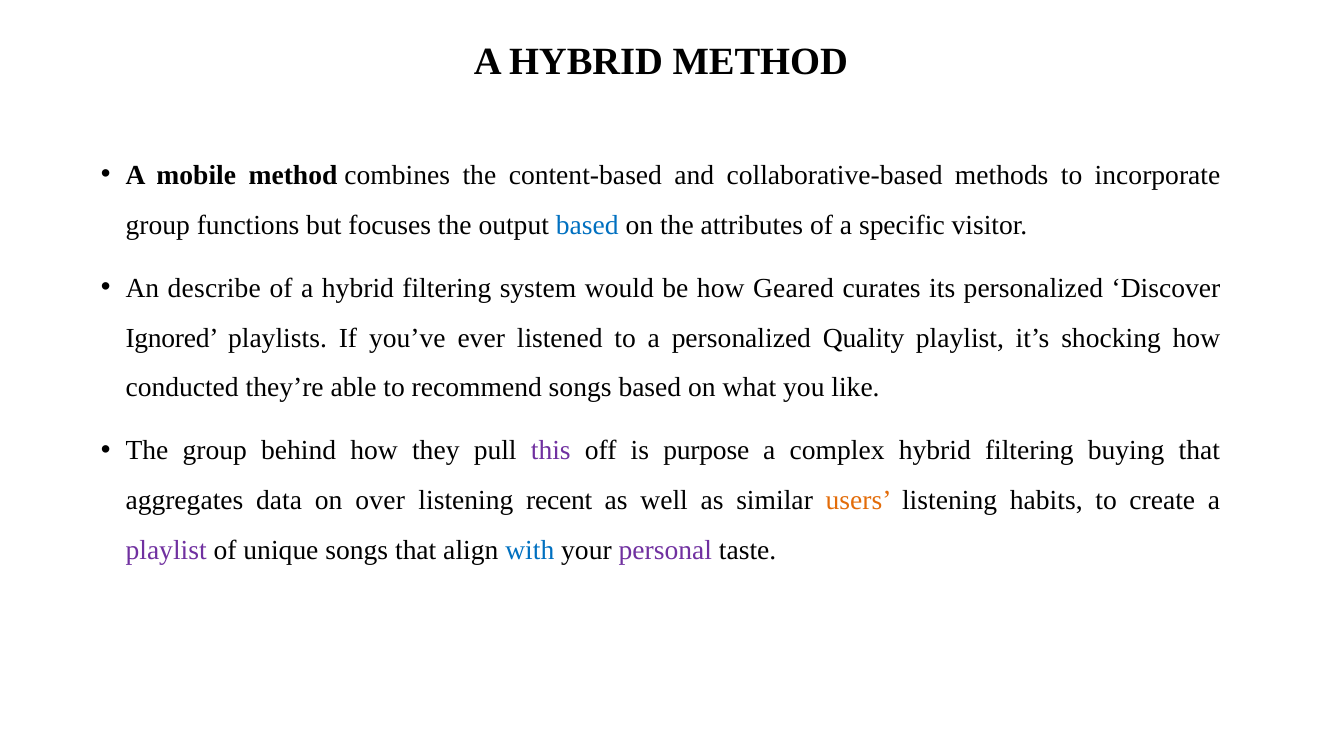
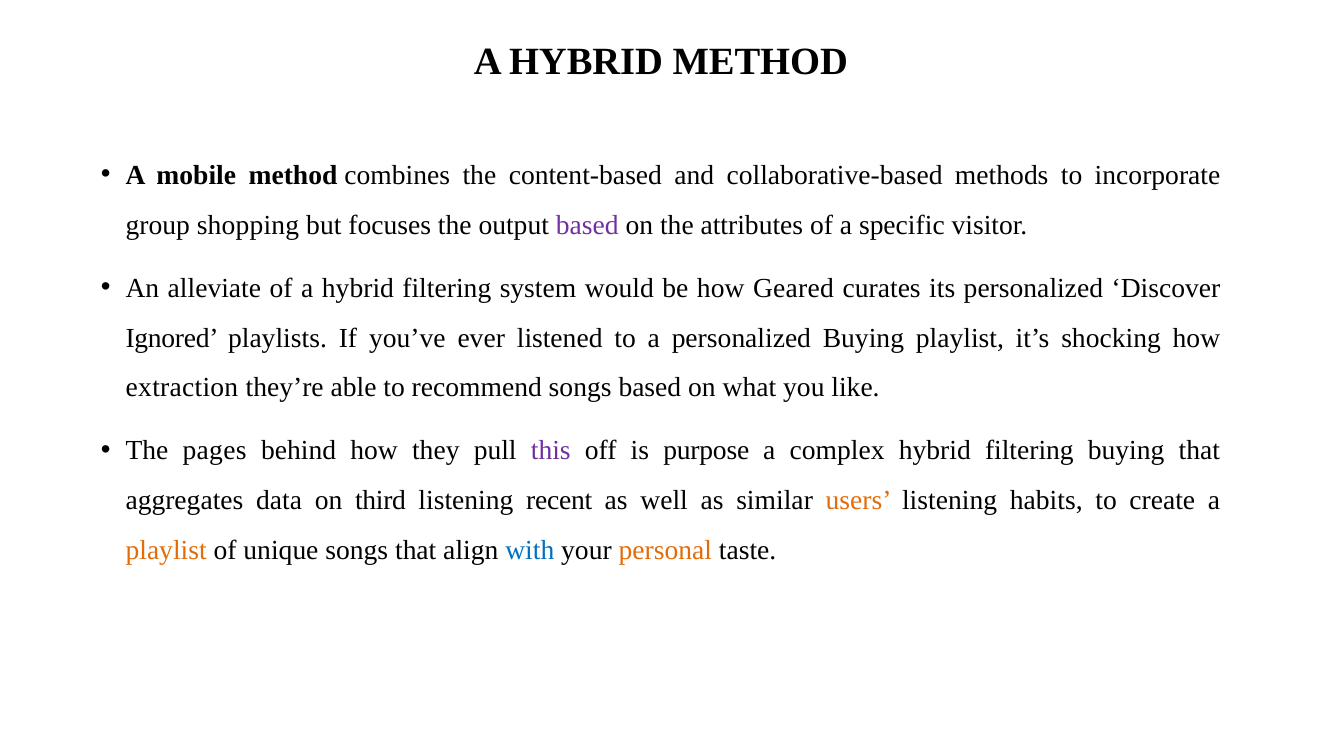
functions: functions -> shopping (248, 225)
based colour: blue -> purple (587, 225)
describe: describe -> alleviate (214, 289)
personalized Quality: Quality -> Buying (863, 338)
conducted: conducted -> extraction (182, 388)
The group: group -> pages (215, 451)
over: over -> third (381, 501)
playlist colour: purple -> orange (166, 551)
personal colour: purple -> orange (665, 551)
